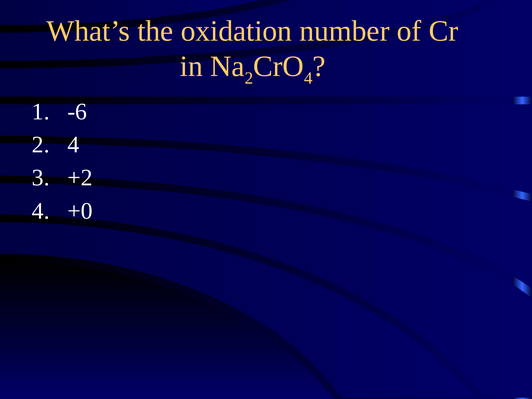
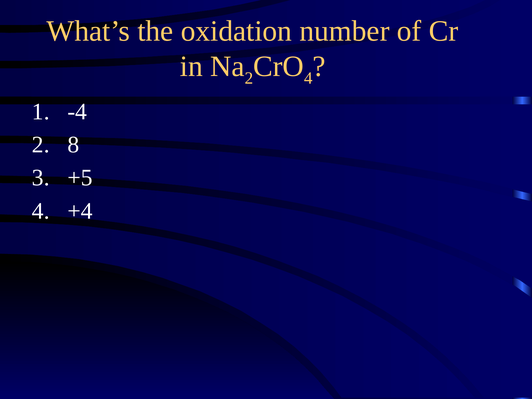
-6: -6 -> -4 (77, 112)
4: 4 -> 8 (73, 145)
+2: +2 -> +5 (80, 178)
+0: +0 -> +4 (80, 211)
